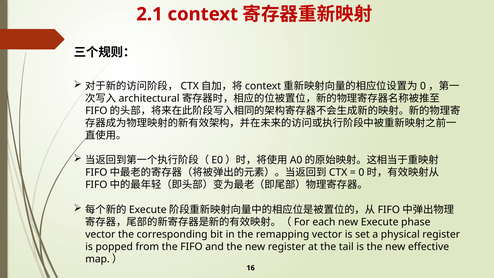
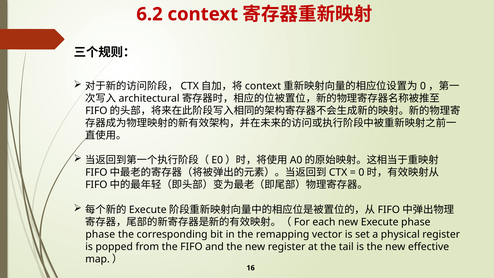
2.1: 2.1 -> 6.2 (150, 14)
vector: vector -> phase (100, 234)
